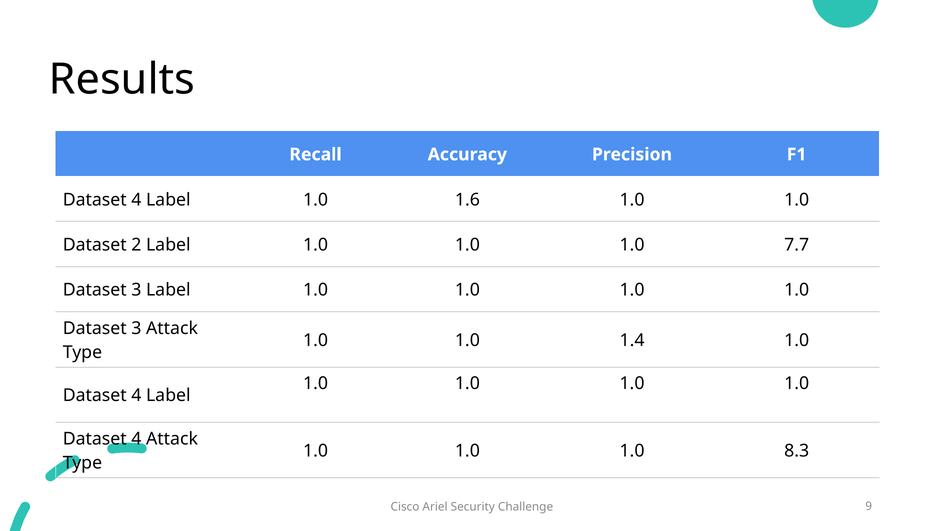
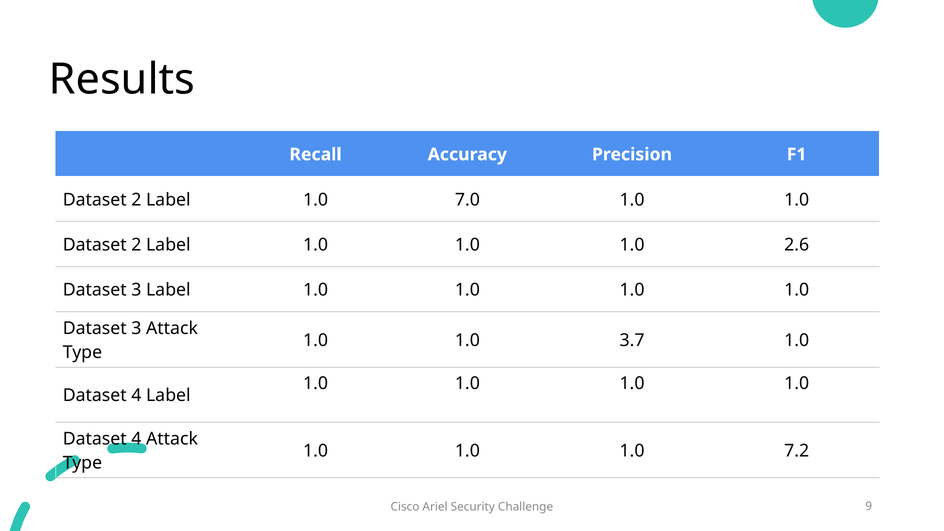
4: 4 -> 2 (136, 200)
1.6: 1.6 -> 7.0 (467, 200)
7.7: 7.7 -> 2.6 (797, 245)
1.4: 1.4 -> 3.7 (632, 340)
8.3: 8.3 -> 7.2 (797, 451)
